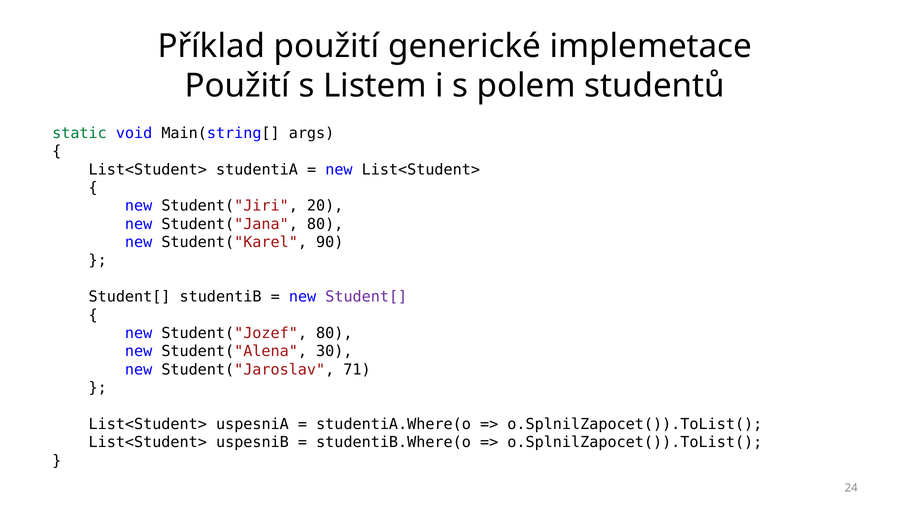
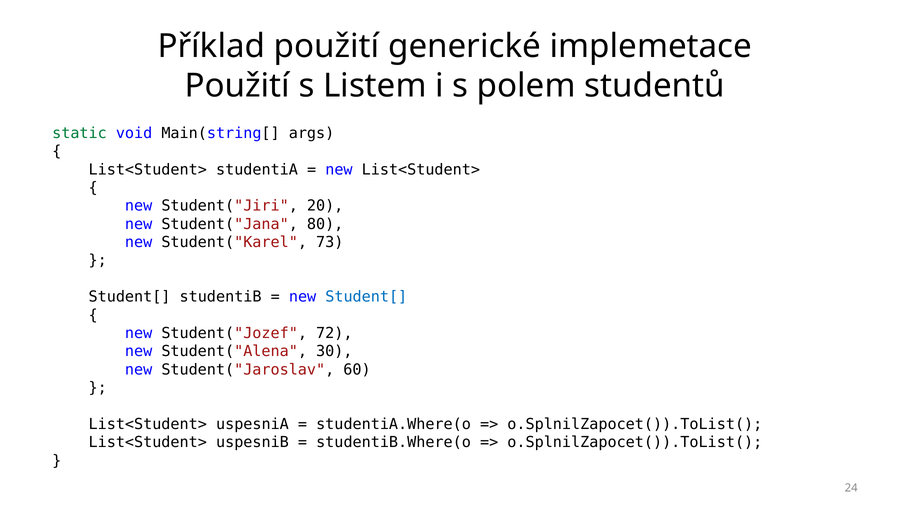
90: 90 -> 73 (330, 242)
Student[ colour: purple -> blue (366, 297)
Student("Jozef 80: 80 -> 72 (334, 333)
71: 71 -> 60 (357, 370)
